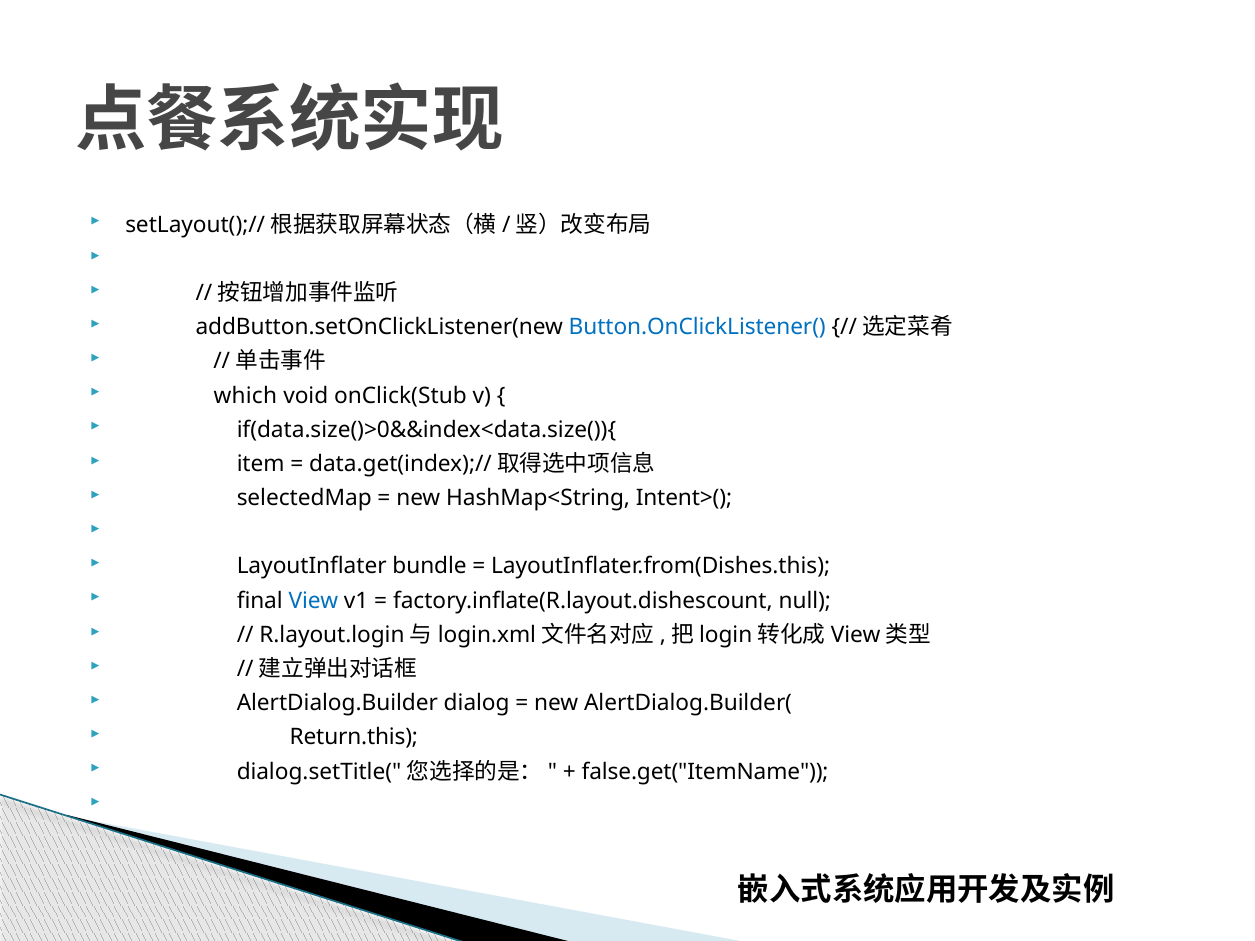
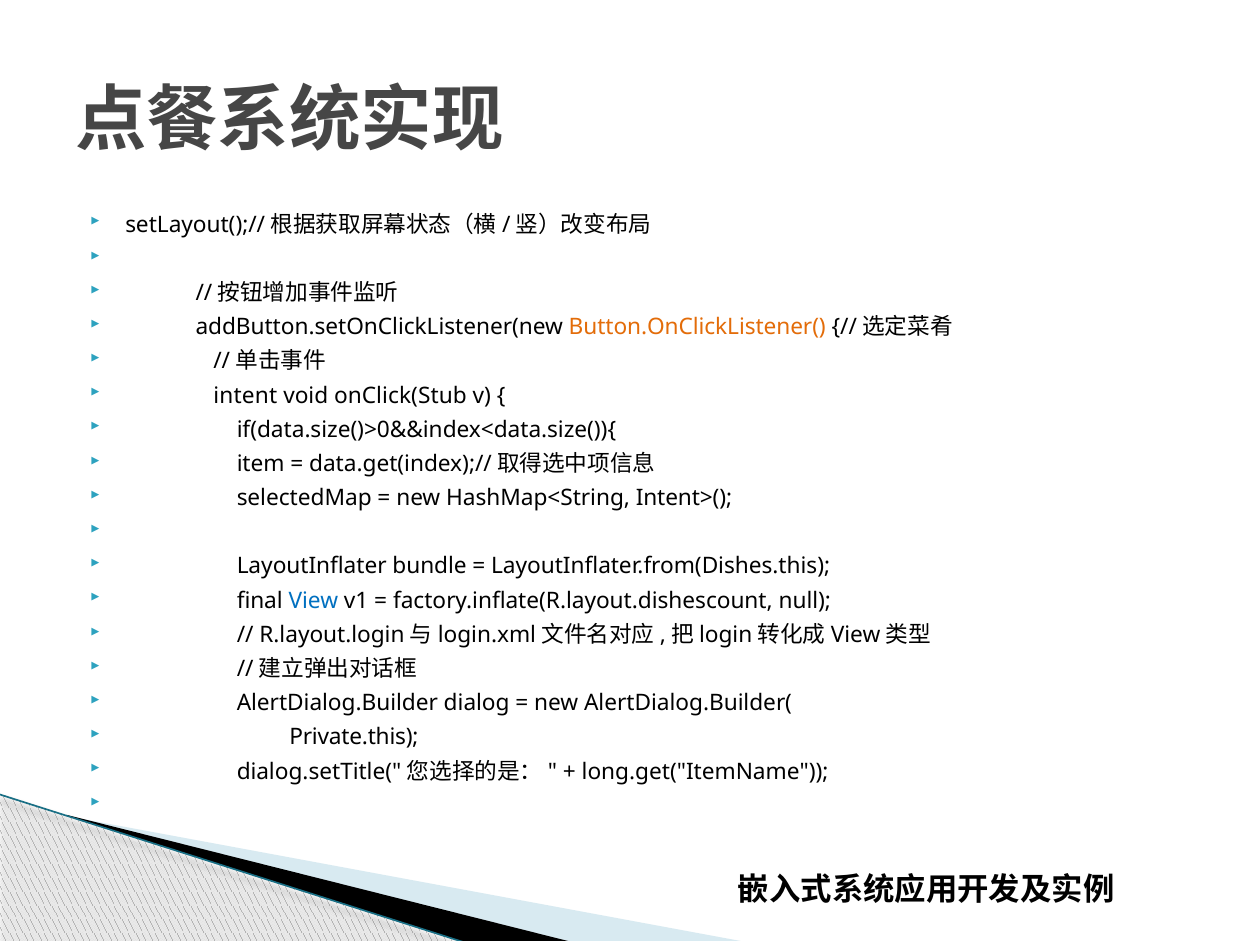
Button.OnClickListener( colour: blue -> orange (697, 327)
which: which -> intent (245, 396)
Return.this: Return.this -> Private.this (354, 738)
false.get("ItemName: false.get("ItemName -> long.get("ItemName (705, 772)
